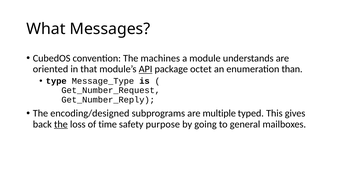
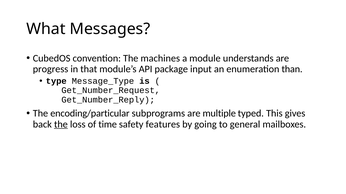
oriented: oriented -> progress (51, 69)
API underline: present -> none (146, 69)
octet: octet -> input (201, 69)
encoding/designed: encoding/designed -> encoding/particular (90, 114)
purpose: purpose -> features (163, 125)
